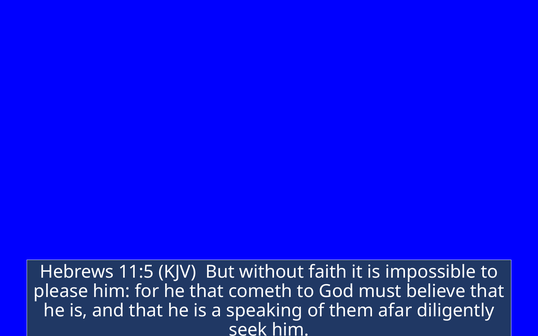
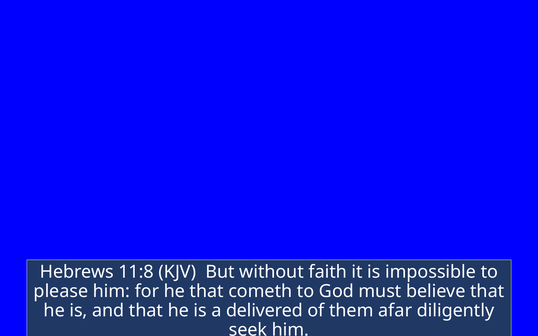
11:5: 11:5 -> 11:8 (136, 272)
speaking: speaking -> delivered (265, 311)
